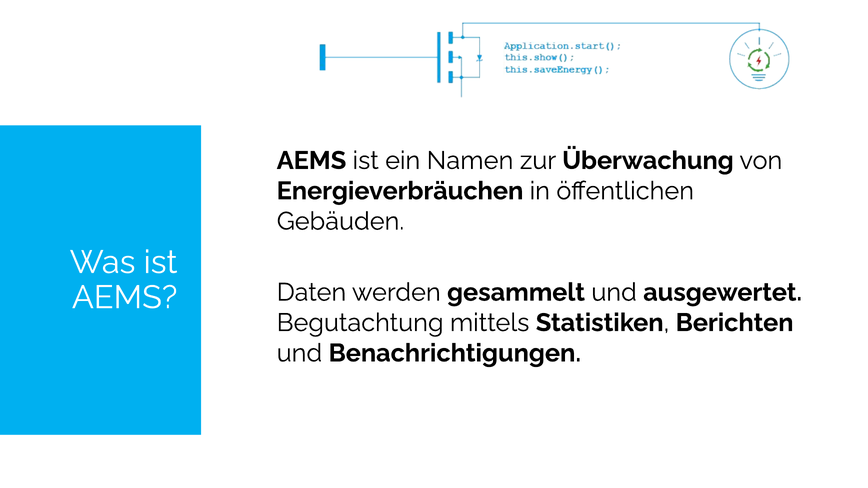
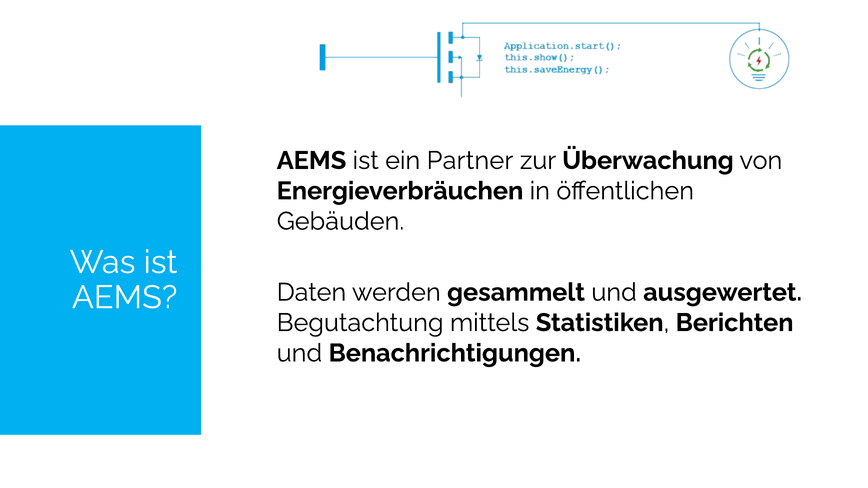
Namen: Namen -> Partner (470, 161)
